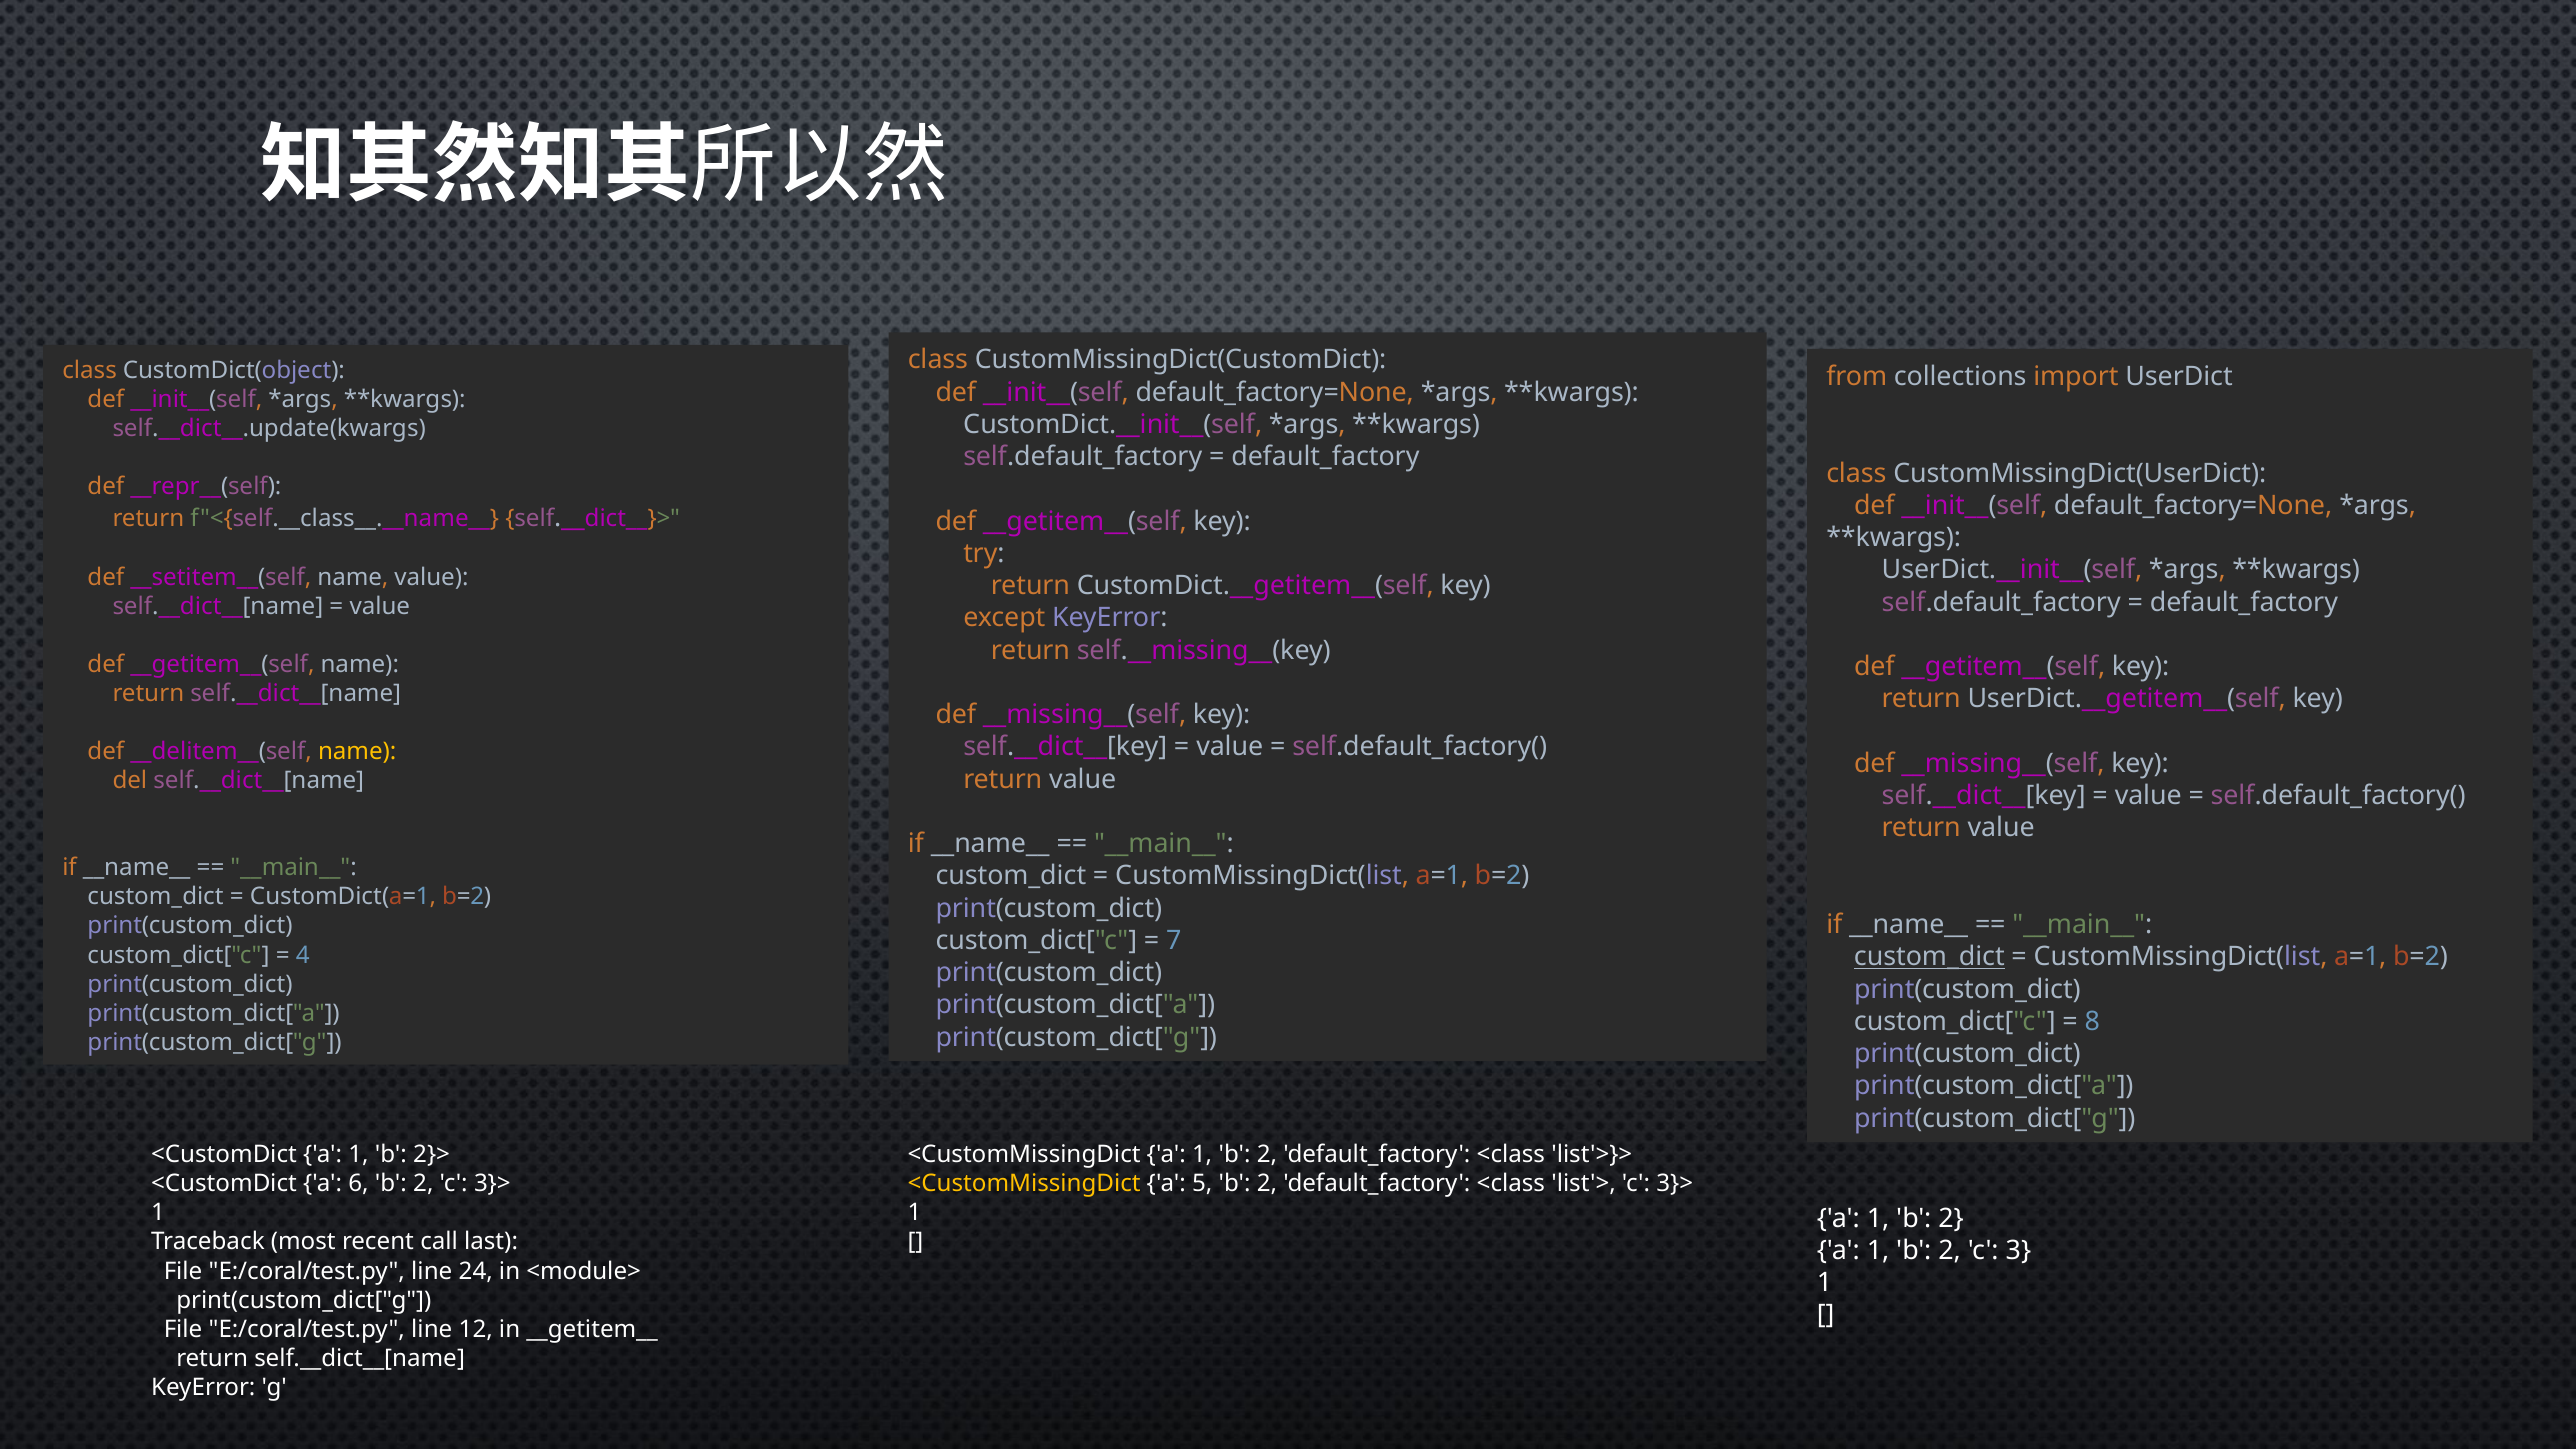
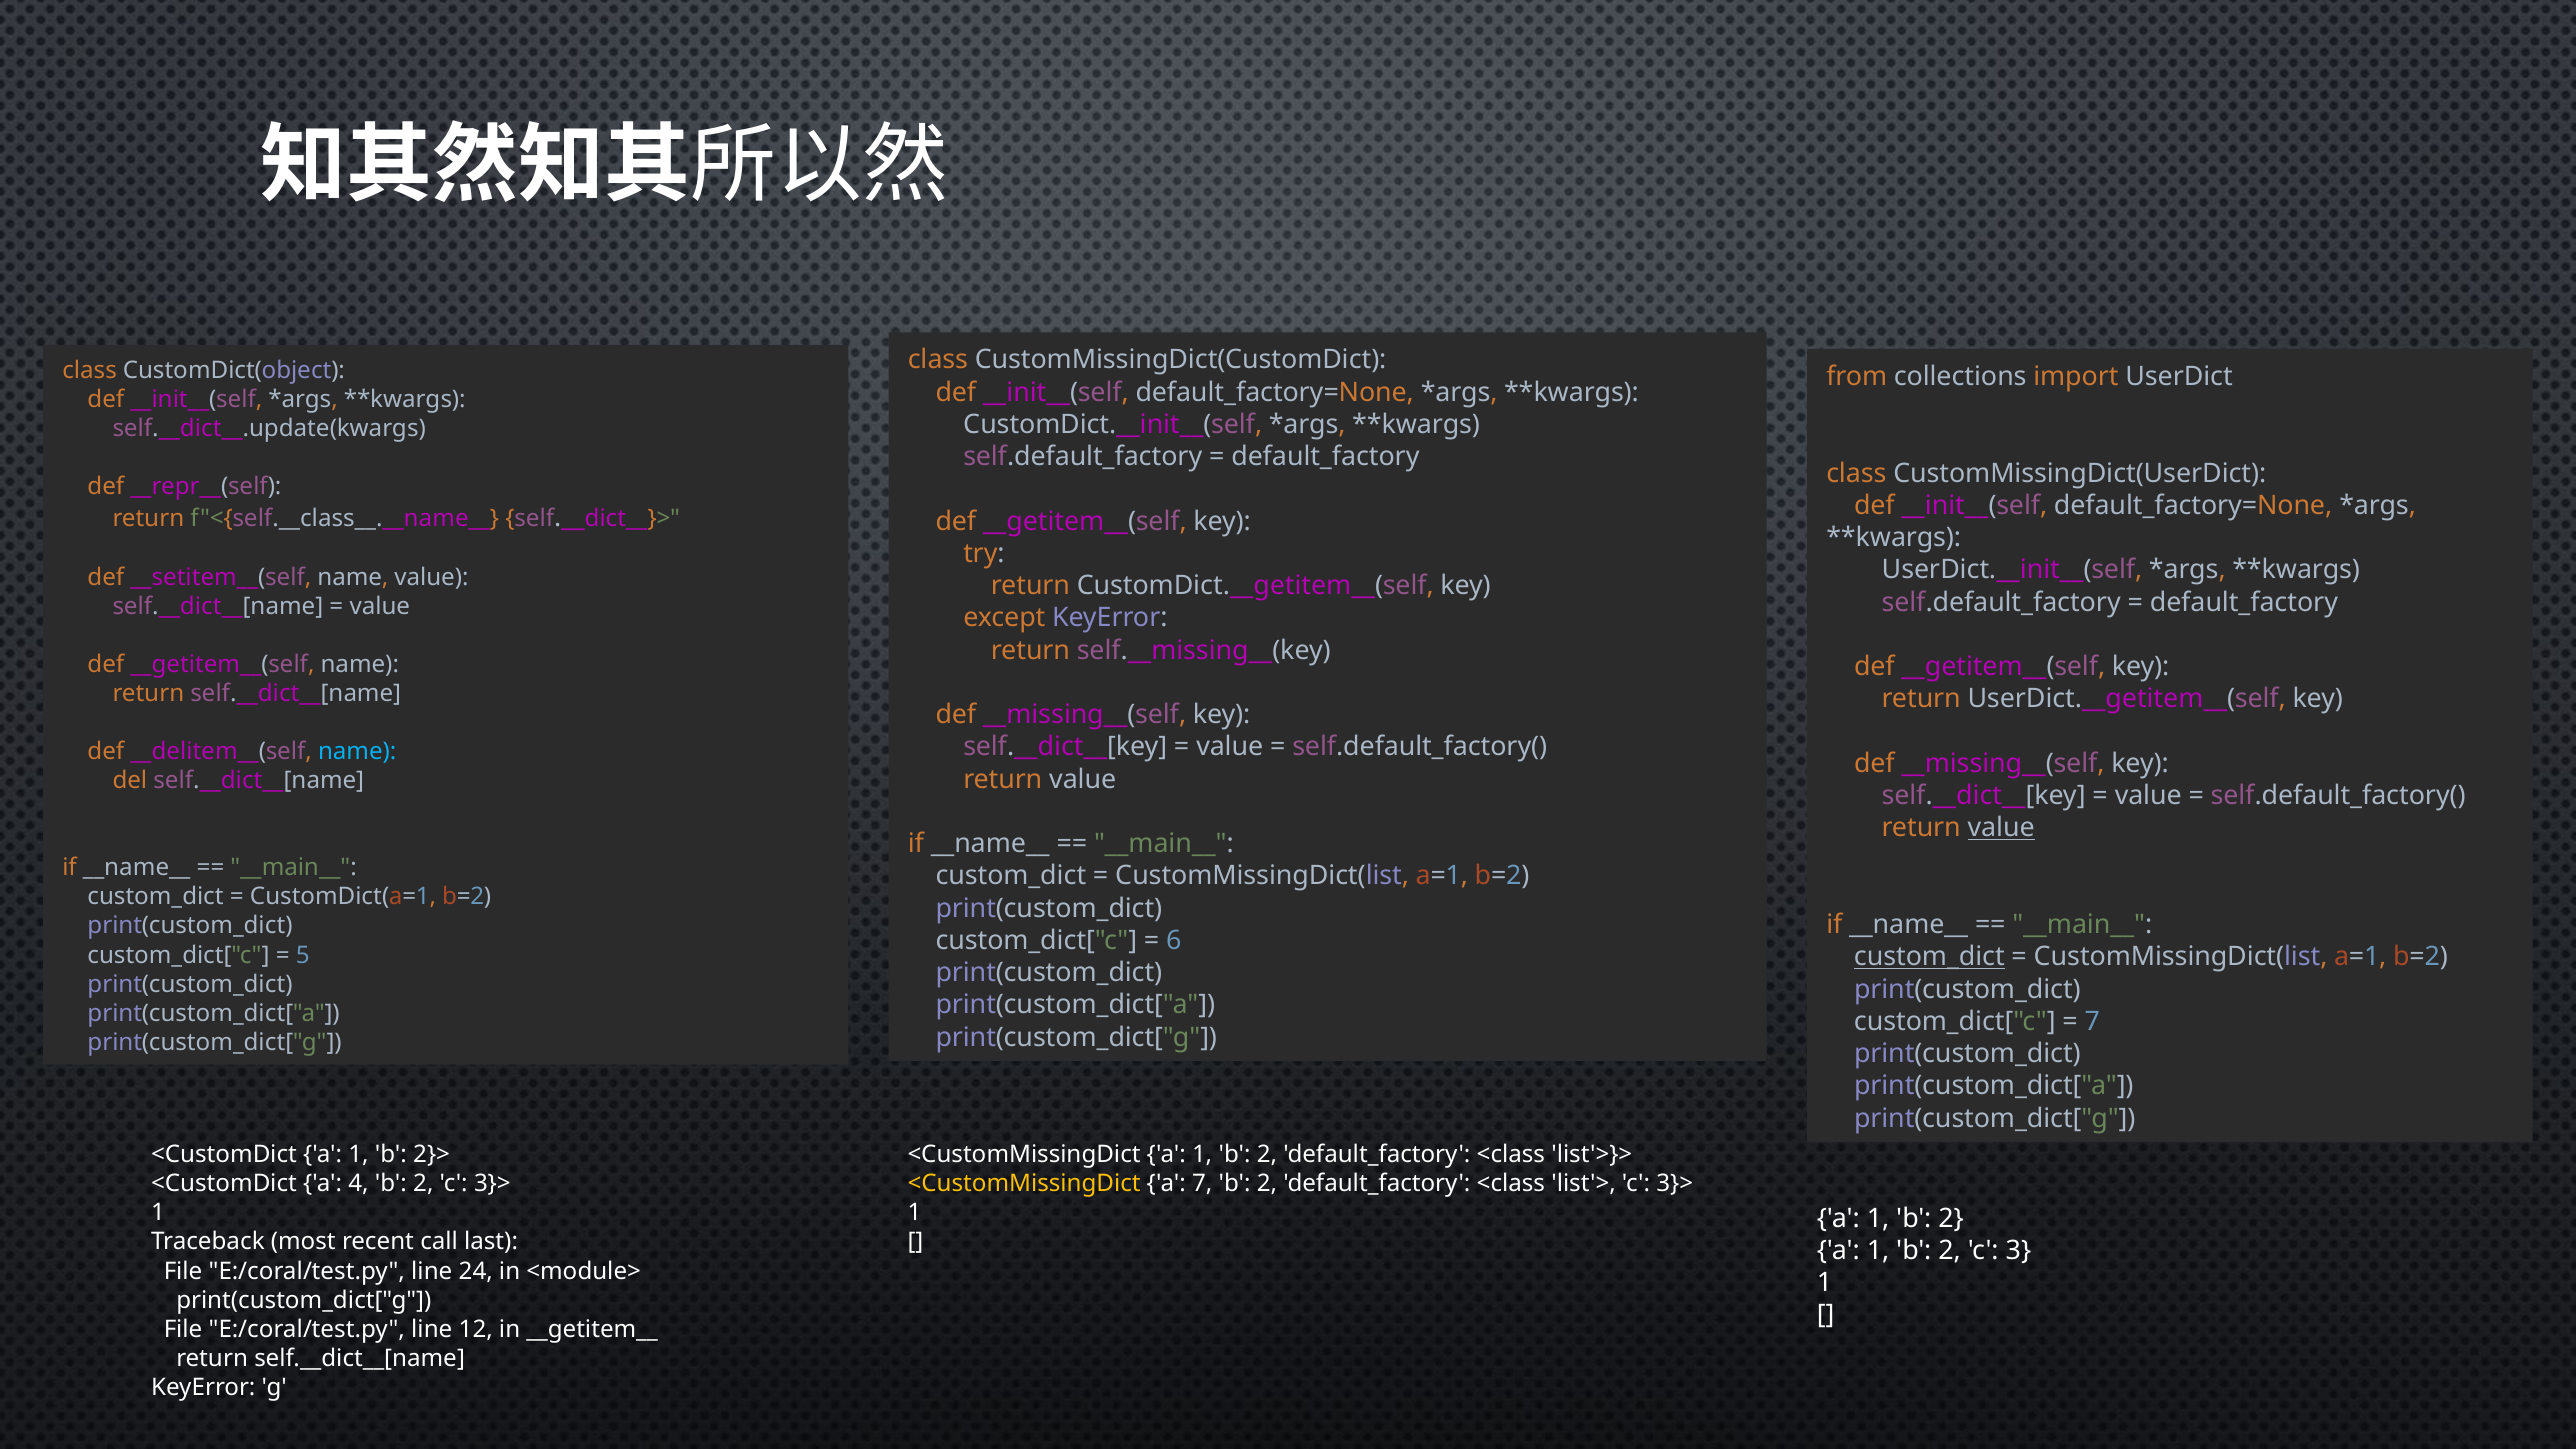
name colour: yellow -> light blue (357, 752)
value underline: none -> present (2001, 828)
7: 7 -> 6 (1174, 940)
4: 4 -> 5 (303, 955)
8: 8 -> 7 (2092, 1021)
6: 6 -> 4 (359, 1184)
a 5: 5 -> 7 (1202, 1184)
